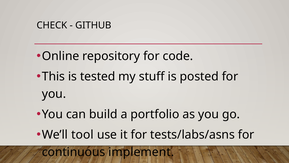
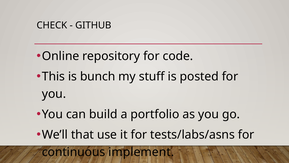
tested: tested -> bunch (98, 76)
tool: tool -> that (82, 134)
